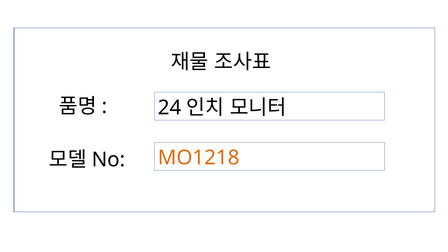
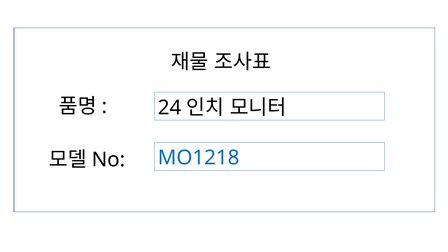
MO1218 colour: orange -> blue (199, 158)
